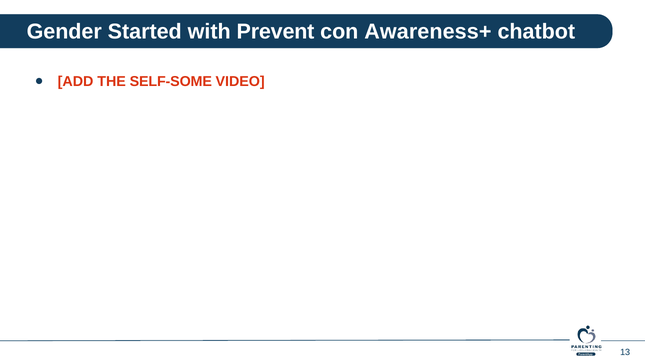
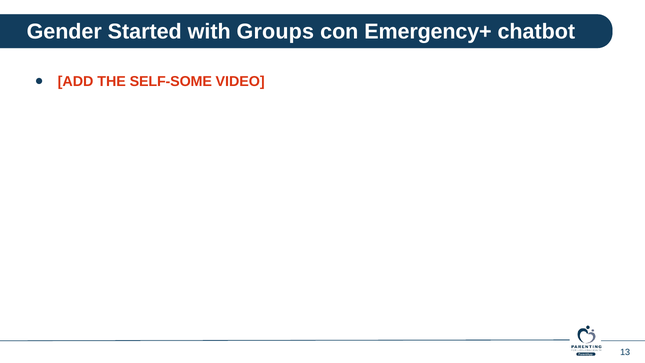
Prevent: Prevent -> Groups (275, 32)
Awareness+: Awareness+ -> Emergency+ (428, 32)
